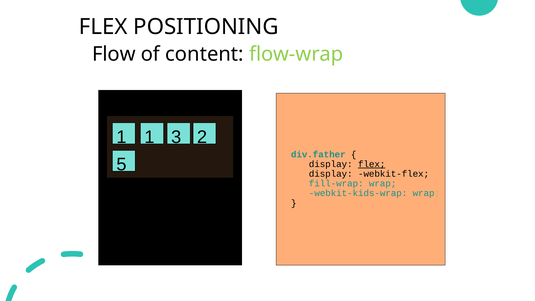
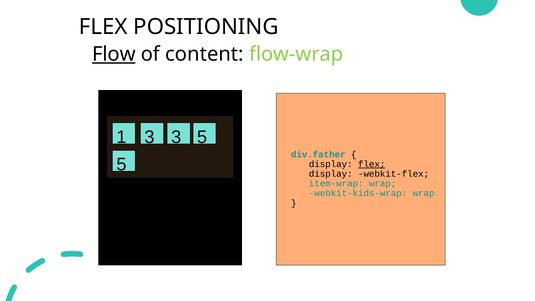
Flow underline: none -> present (114, 54)
1 1: 1 -> 3 (149, 137)
3 2: 2 -> 5 (202, 137)
fill-wrap: fill-wrap -> item-wrap (336, 184)
